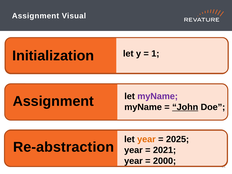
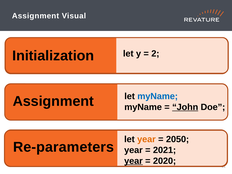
1: 1 -> 2 (155, 54)
myName colour: purple -> blue (158, 96)
2025: 2025 -> 2050 (178, 139)
Re-abstraction: Re-abstraction -> Re-parameters (64, 147)
year underline: none -> present (134, 161)
2000: 2000 -> 2020 (165, 161)
